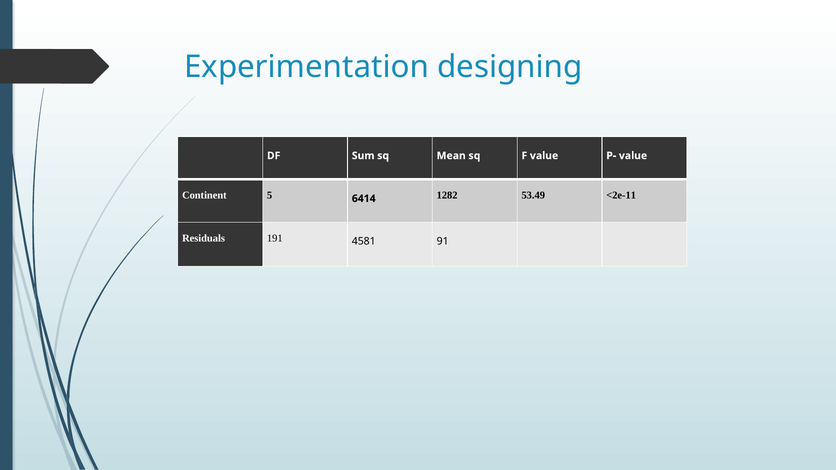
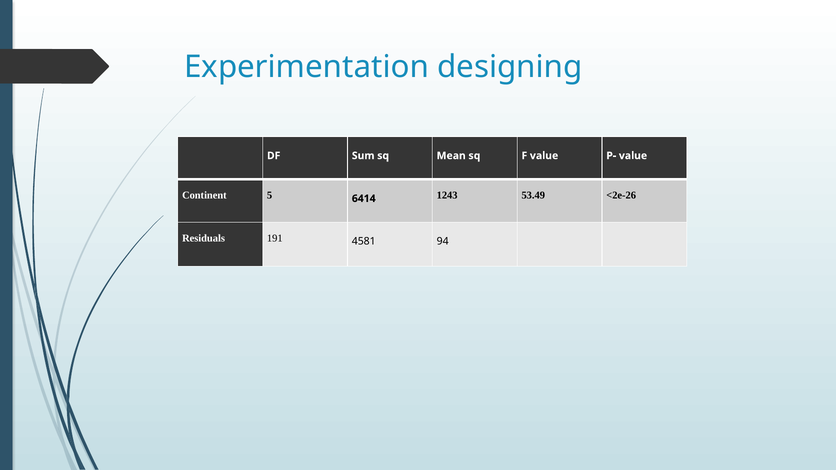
1282: 1282 -> 1243 (447, 195)
<2e-11: <2e-11 -> <2e-26 (621, 195)
91: 91 -> 94 (443, 242)
